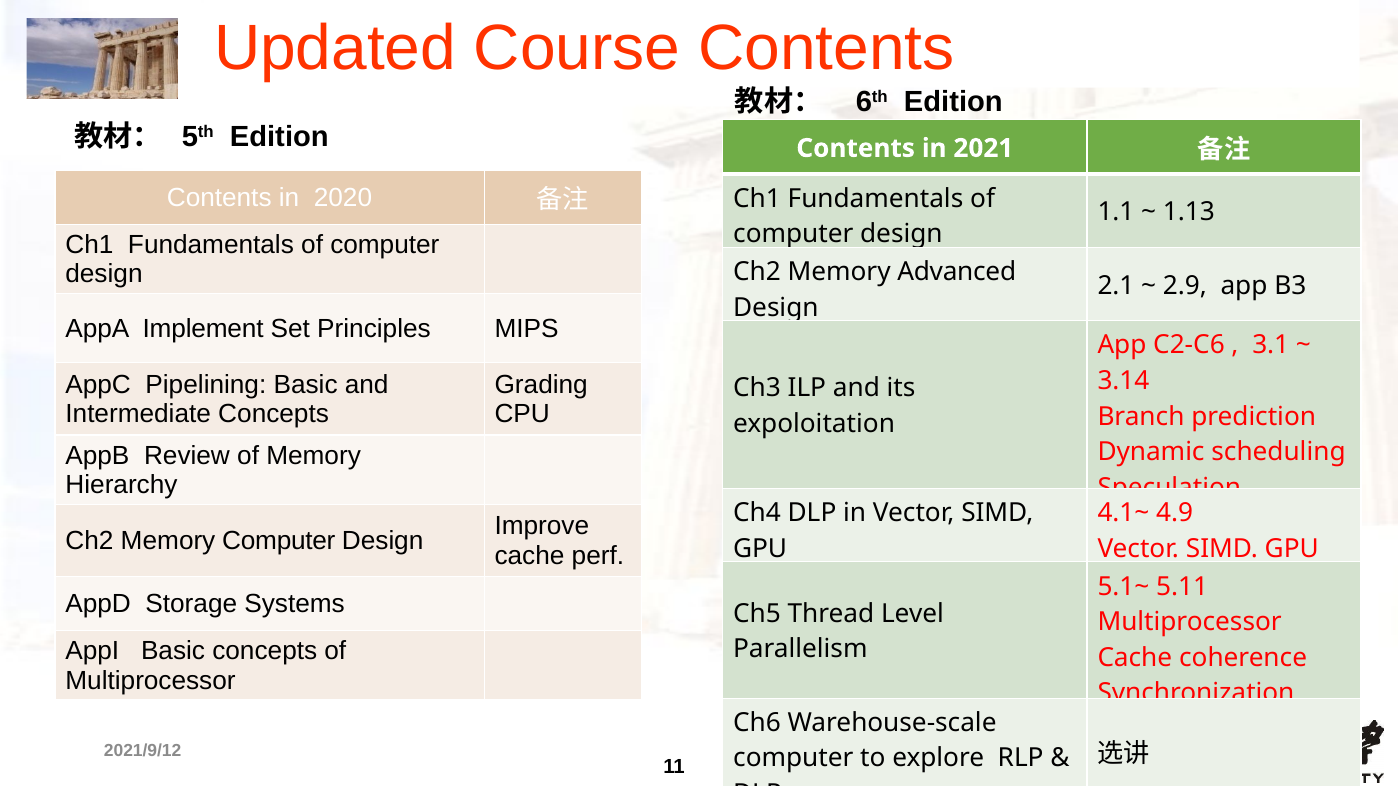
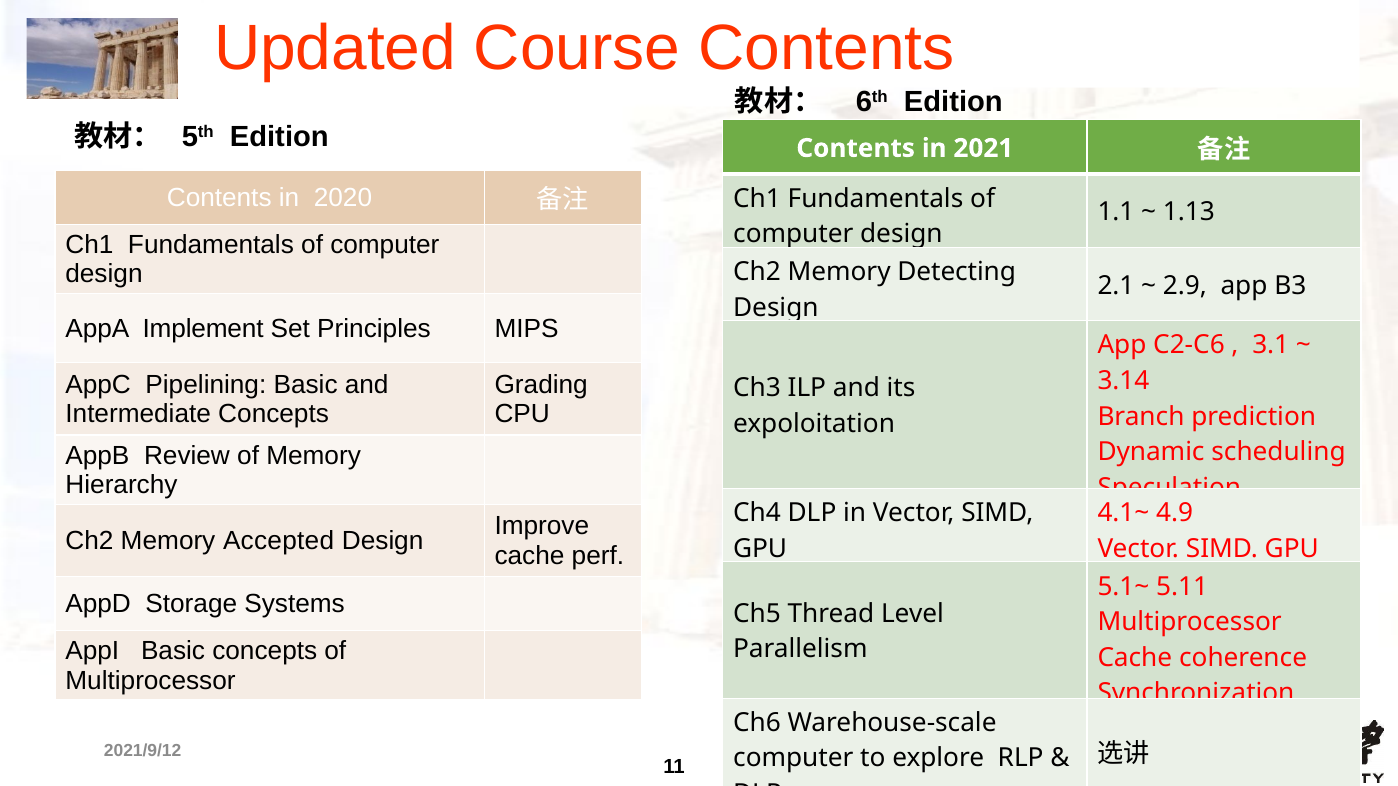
Advanced: Advanced -> Detecting (957, 272)
Memory Computer: Computer -> Accepted (279, 541)
